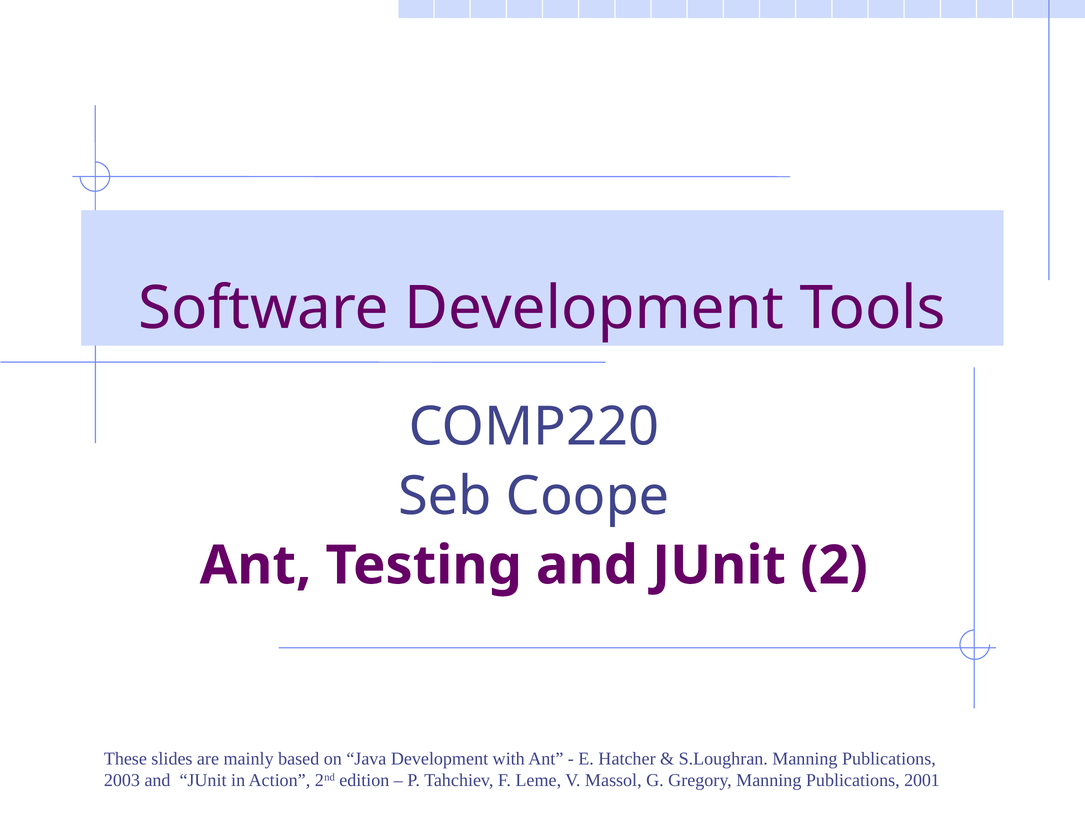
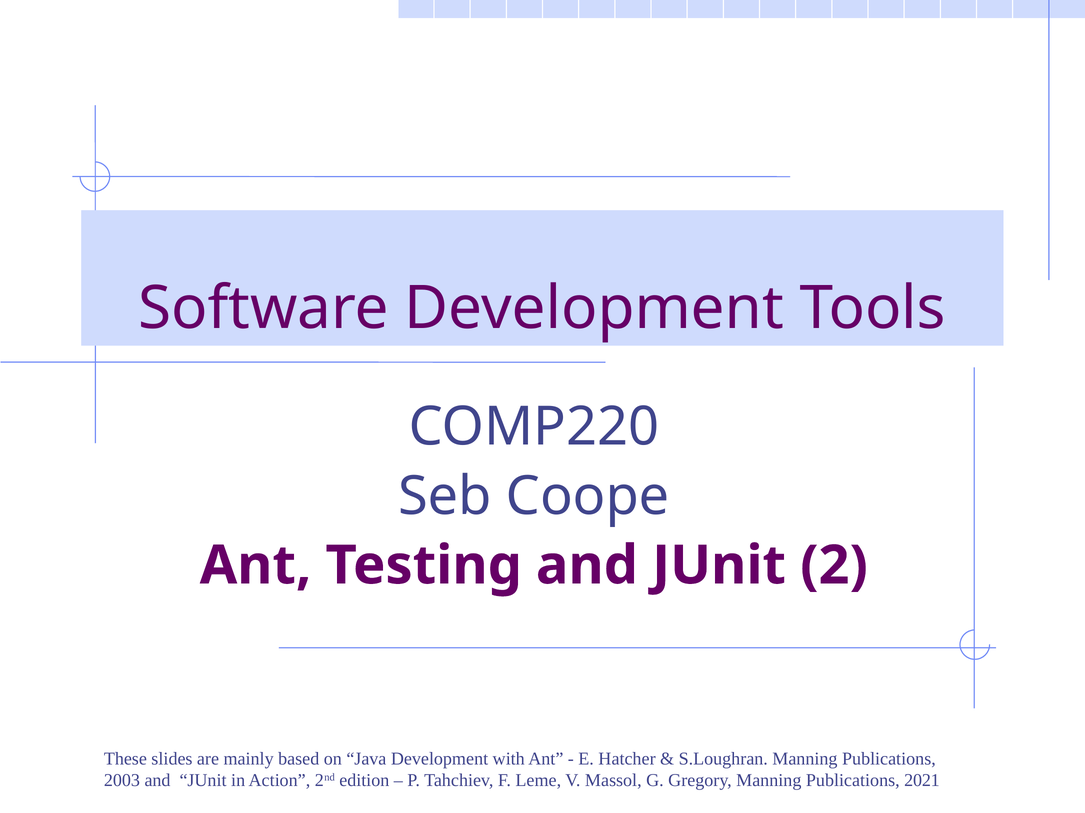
2001: 2001 -> 2021 (922, 781)
